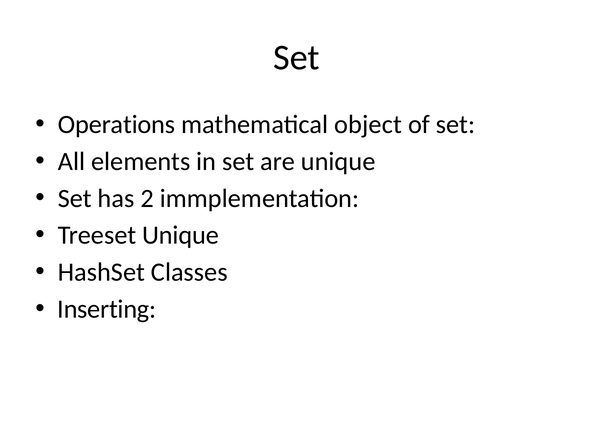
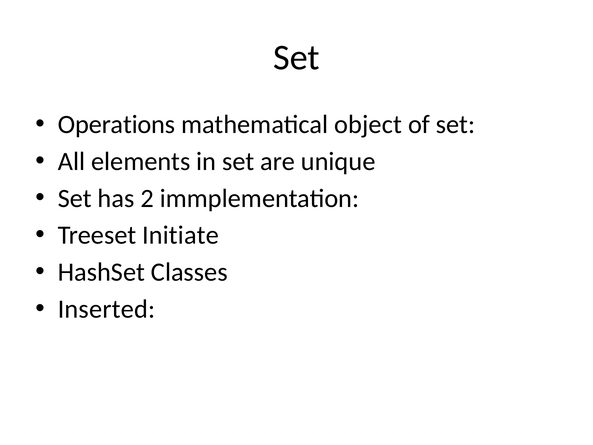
Treeset Unique: Unique -> Initiate (180, 235)
Inserting: Inserting -> Inserted (106, 309)
